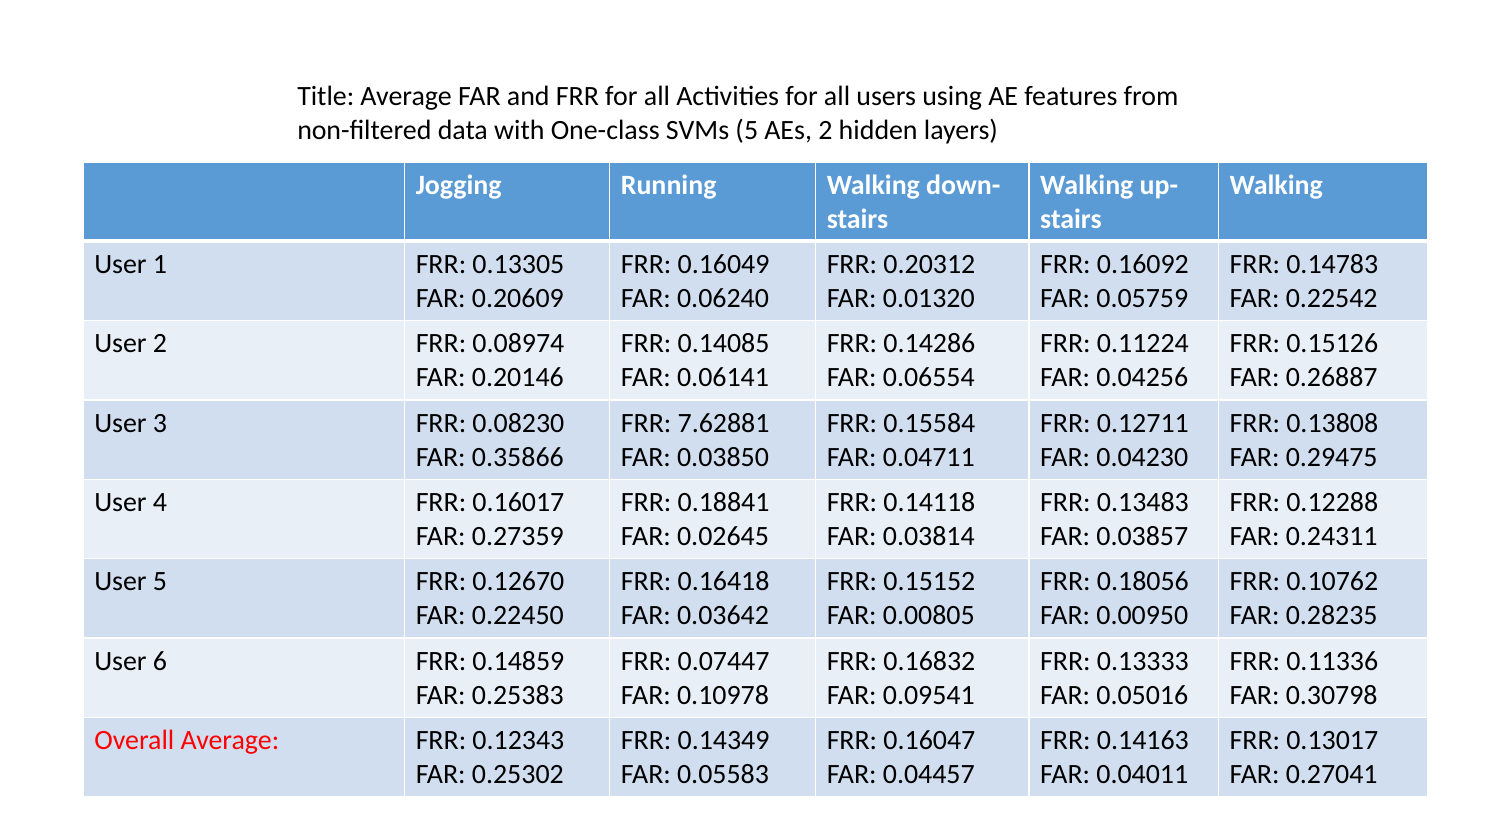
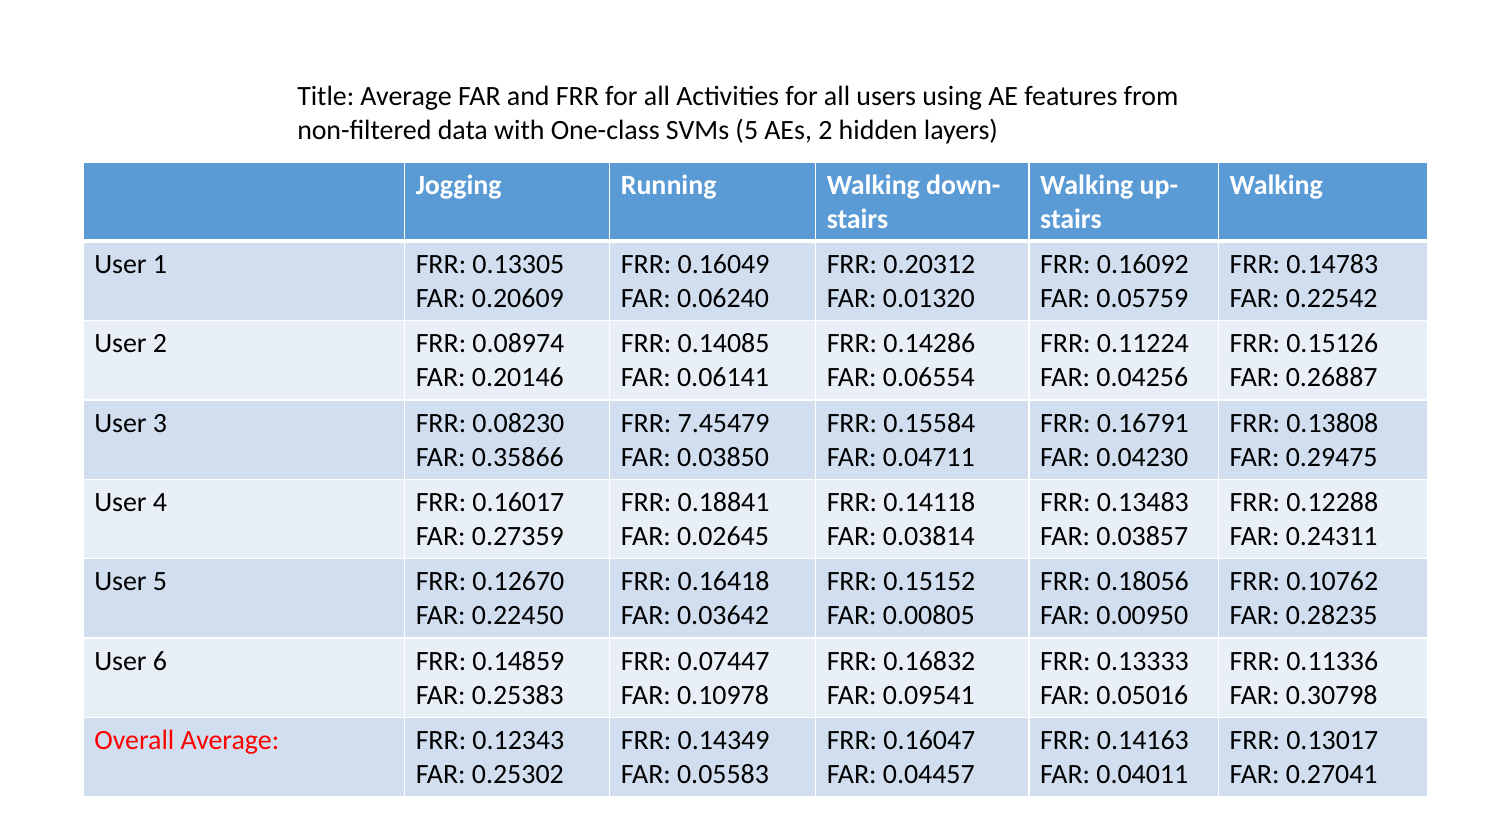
7.62881: 7.62881 -> 7.45479 (724, 423)
0.12711: 0.12711 -> 0.16791 (1143, 423)
